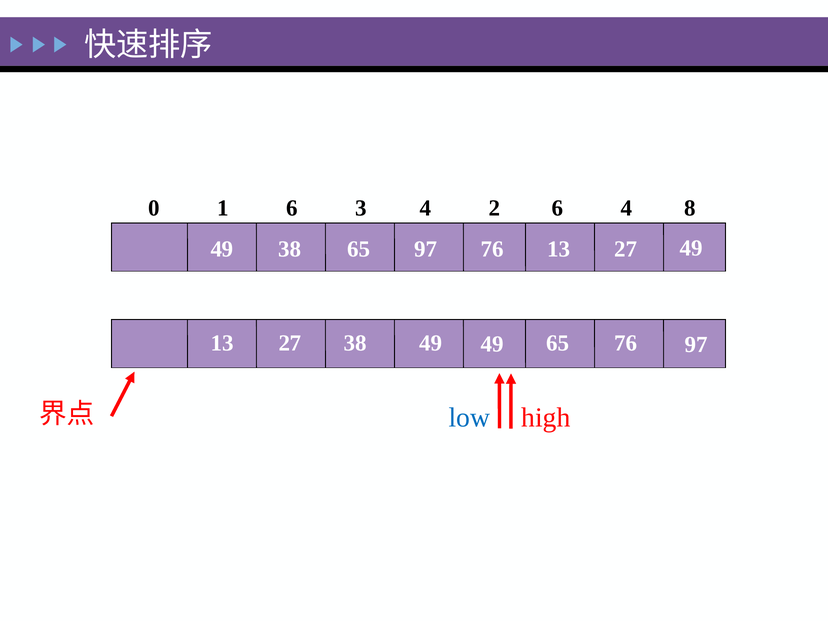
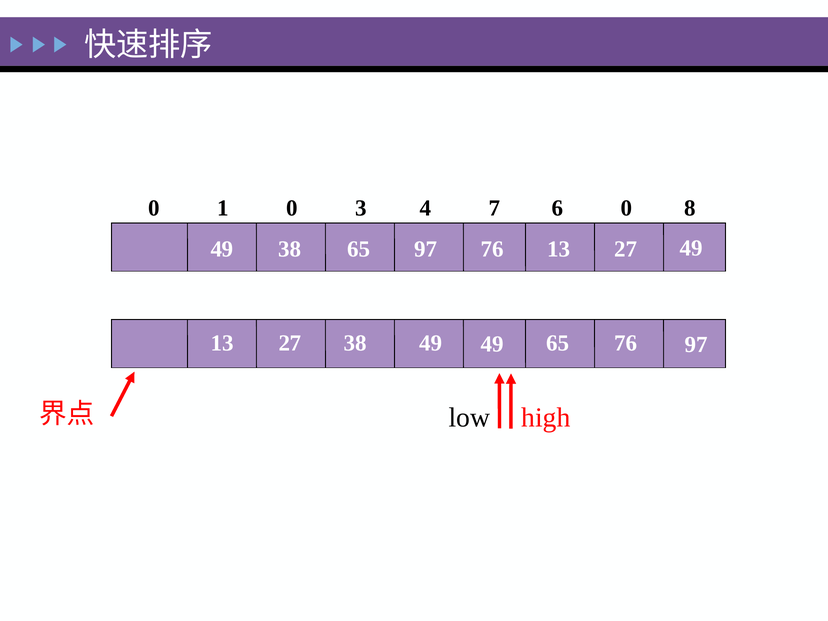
1 6: 6 -> 0 (292, 208)
2: 2 -> 7 (494, 208)
6 4: 4 -> 0 (627, 208)
low colour: blue -> black (469, 417)
